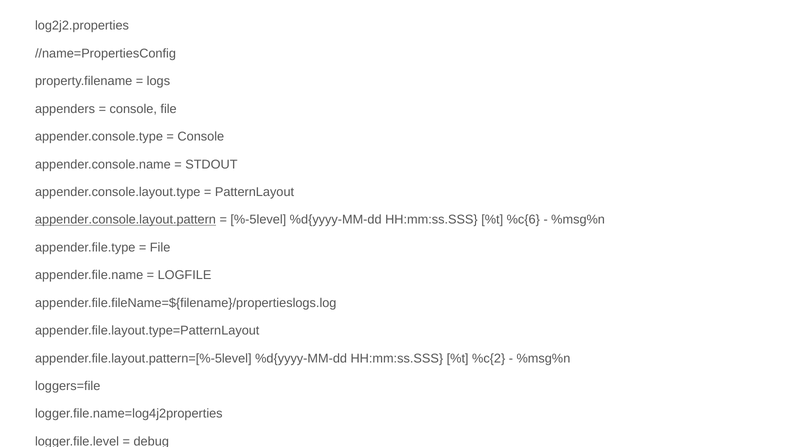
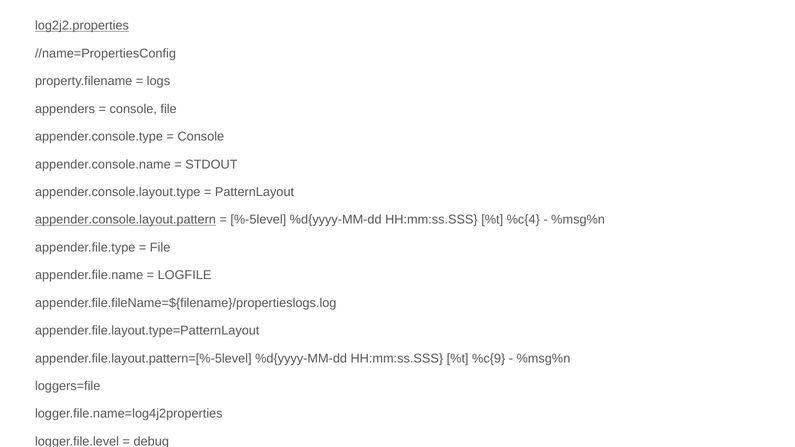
log2j2.properties underline: none -> present (82, 26)
%c{6: %c{6 -> %c{4 (523, 220)
%c{2: %c{2 -> %c{9 (489, 359)
